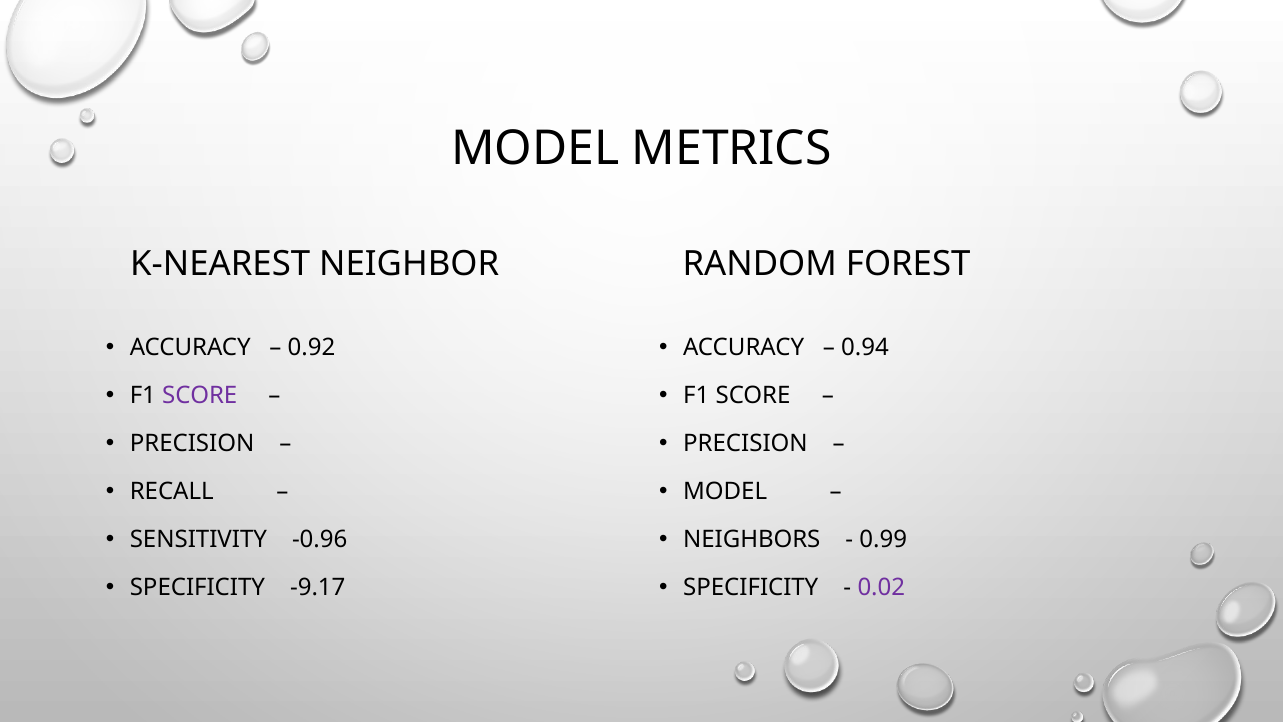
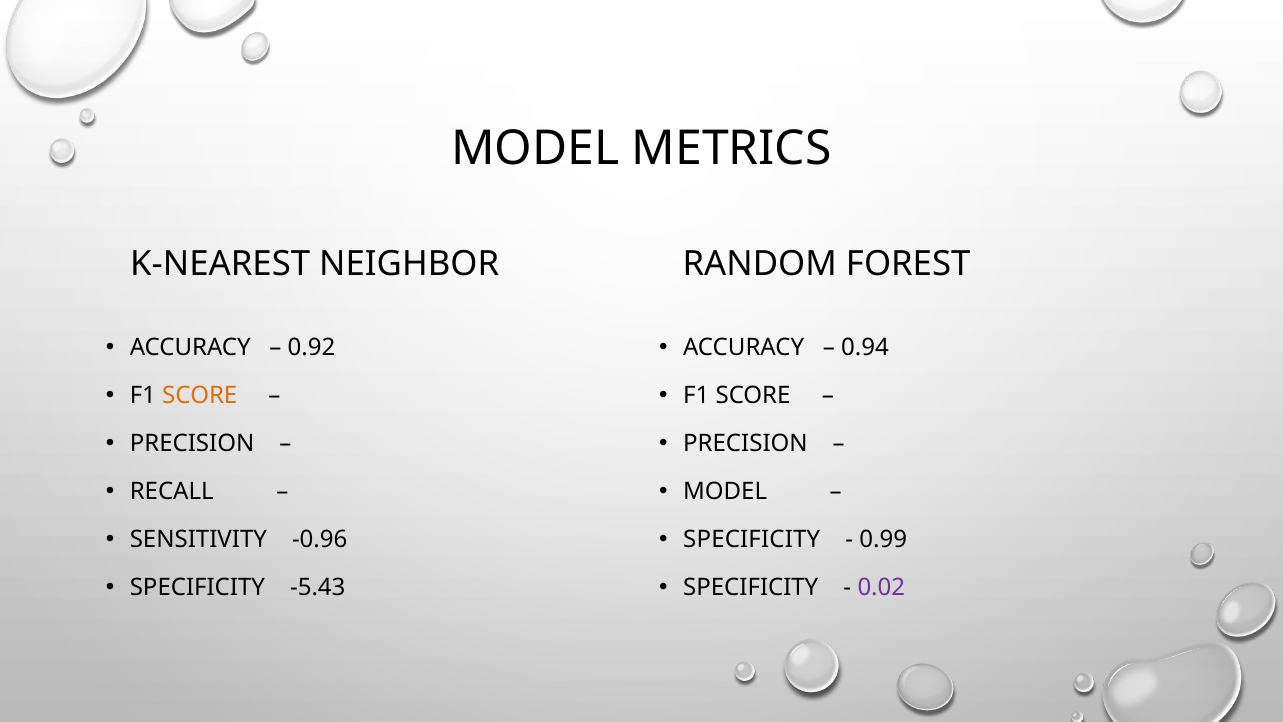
SCORE colour: purple -> orange (200, 396)
NEIGHBORS: NEIGHBORS -> SPECIFICITY (752, 540)
-9.17: -9.17 -> -5.43 (318, 588)
